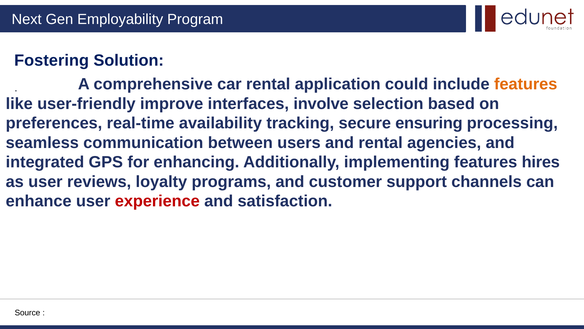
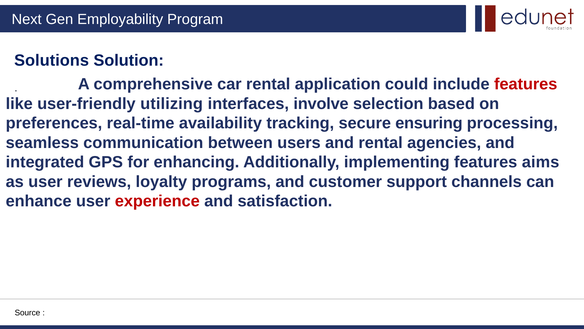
Fostering: Fostering -> Solutions (52, 60)
features colour: orange -> red (526, 84)
improve: improve -> utilizing (172, 104)
hires: hires -> aims (541, 162)
